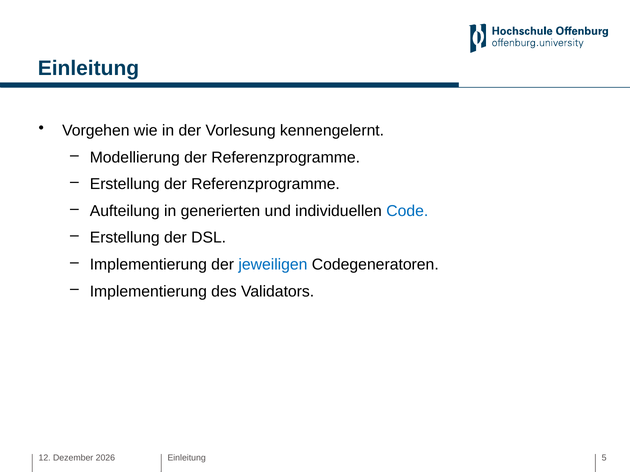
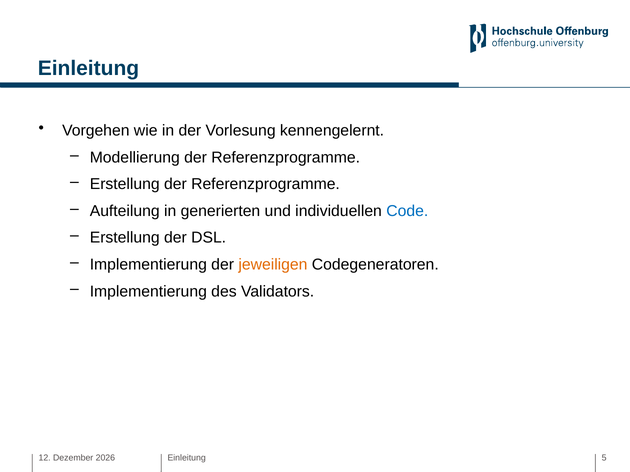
jeweiligen colour: blue -> orange (273, 265)
